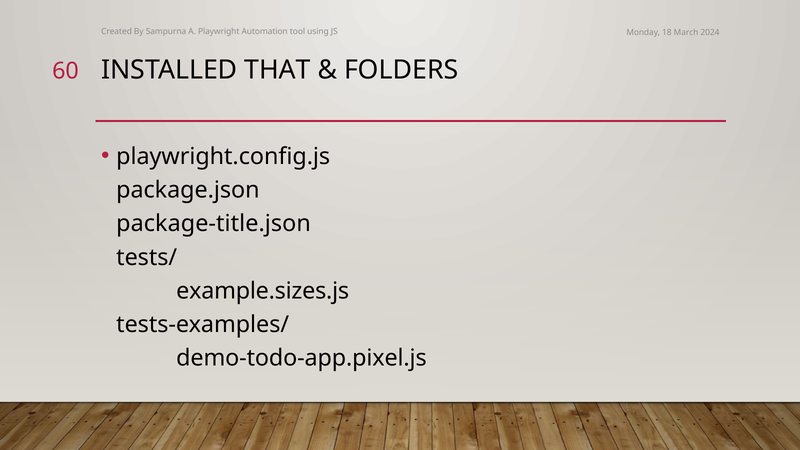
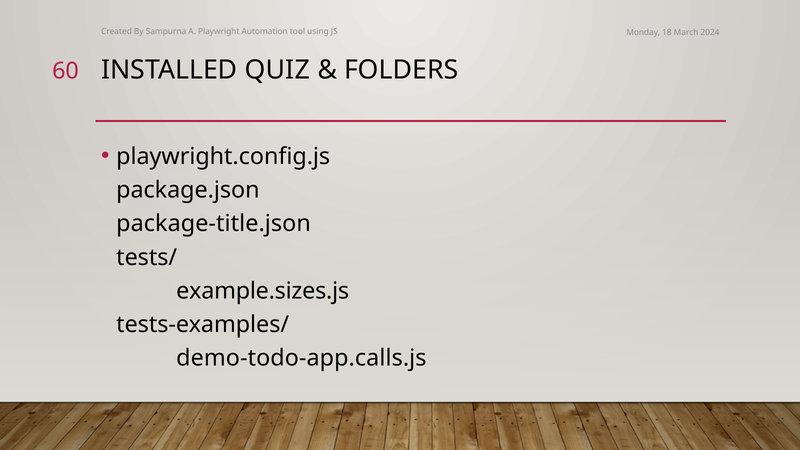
THAT: THAT -> QUIZ (277, 70)
demo-todo-app.pixel.js: demo-todo-app.pixel.js -> demo-todo-app.calls.js (301, 358)
